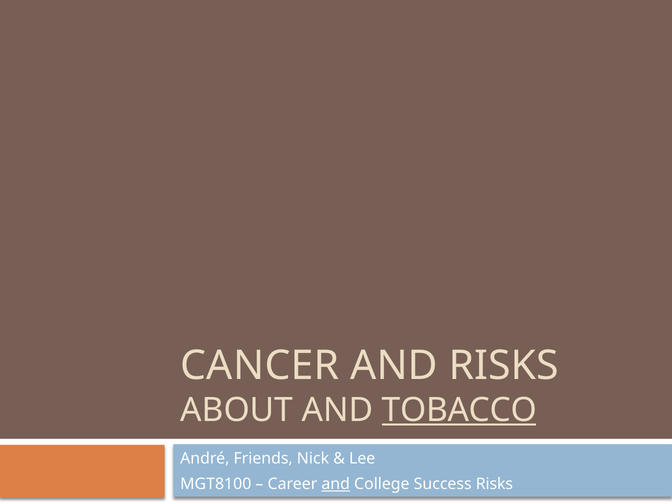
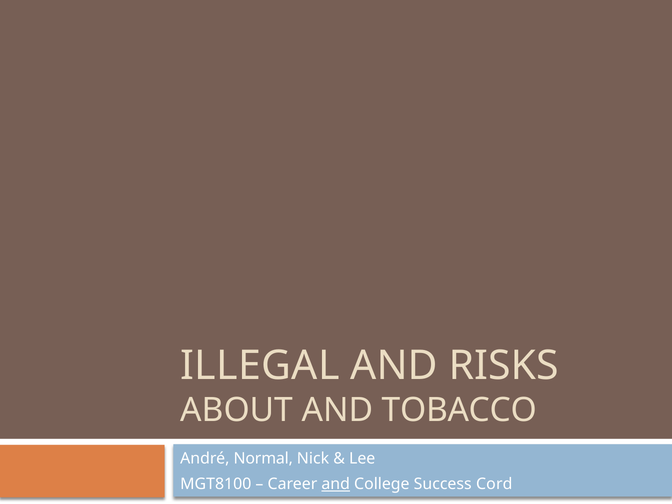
CANCER: CANCER -> ILLEGAL (260, 366)
TOBACCO underline: present -> none (459, 410)
Friends: Friends -> Normal (263, 459)
Success Risks: Risks -> Cord (494, 484)
